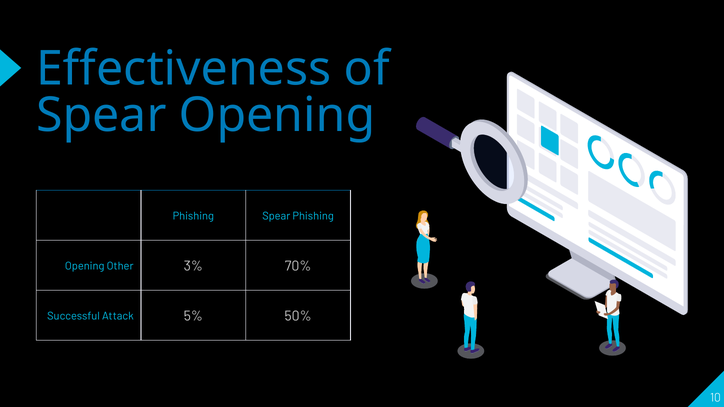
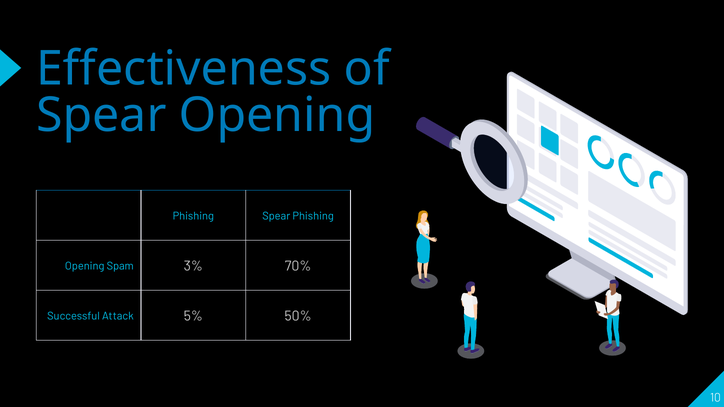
Other: Other -> Spam (120, 266)
